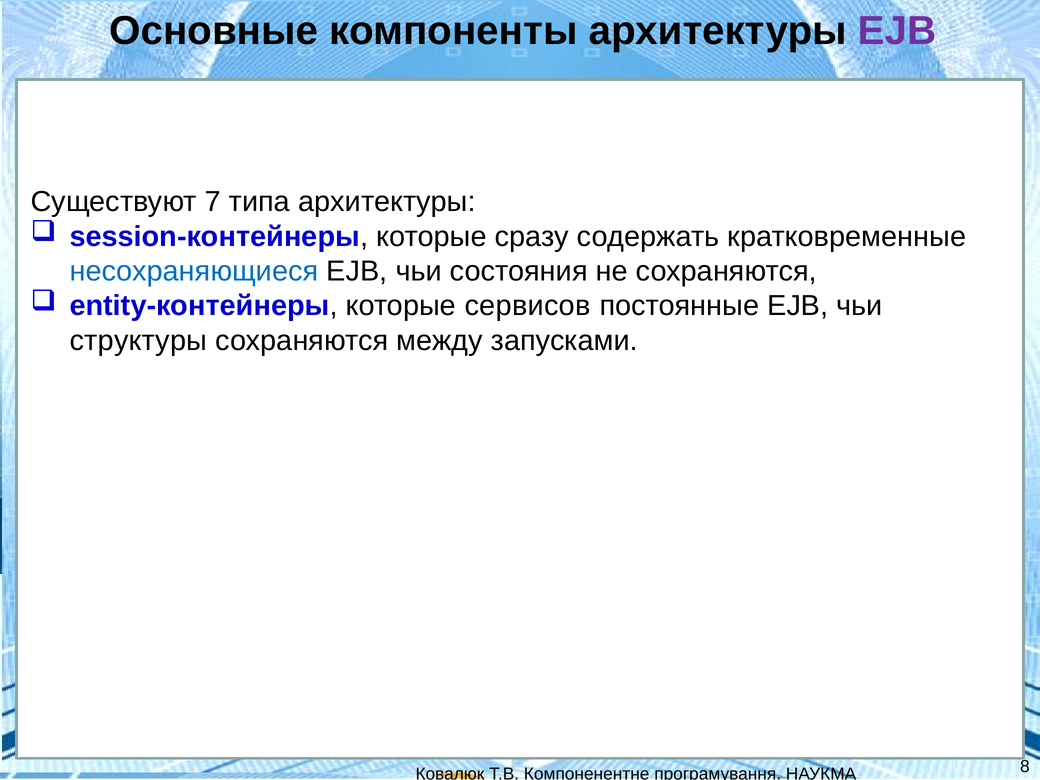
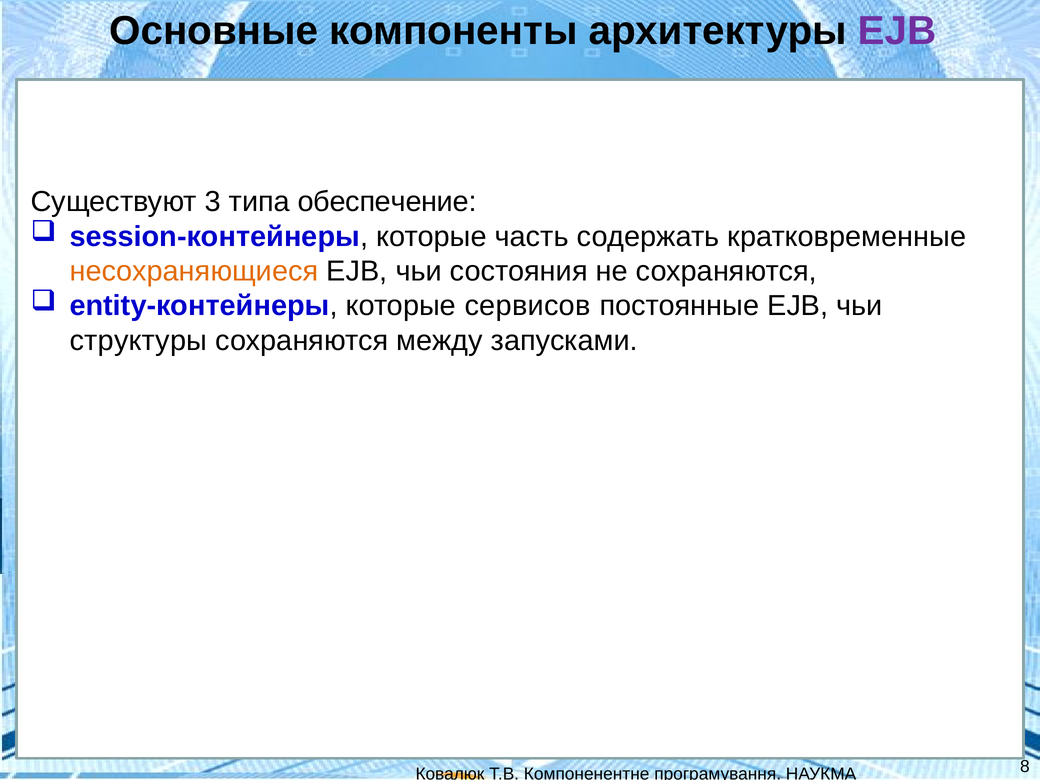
7: 7 -> 3 (213, 202)
типа архитектуры: архитектуры -> обеспечение (387, 202)
сразу: сразу -> часть (532, 236)
несохраняющиеся colour: blue -> orange (194, 271)
